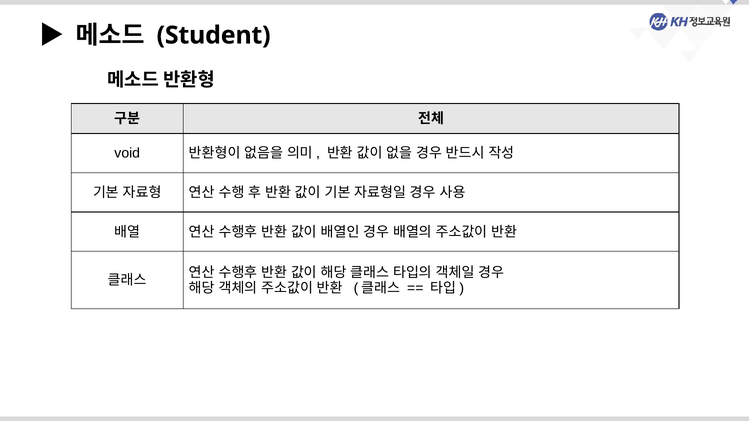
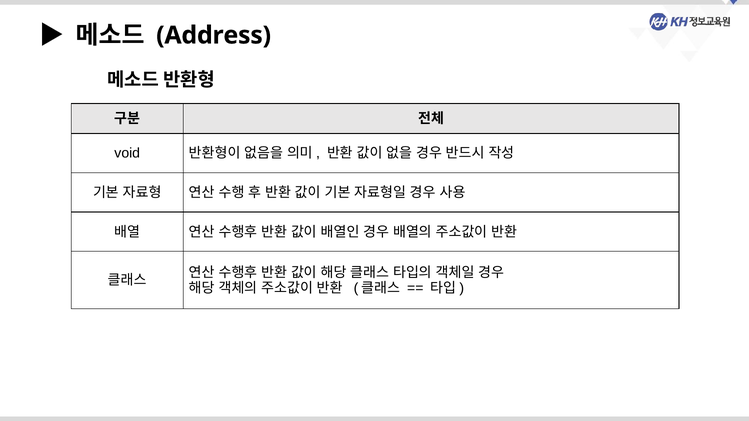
Student: Student -> Address (214, 35)
